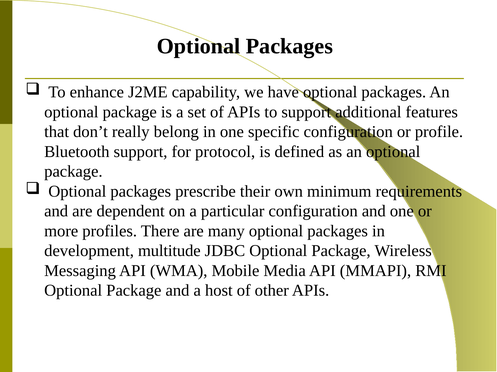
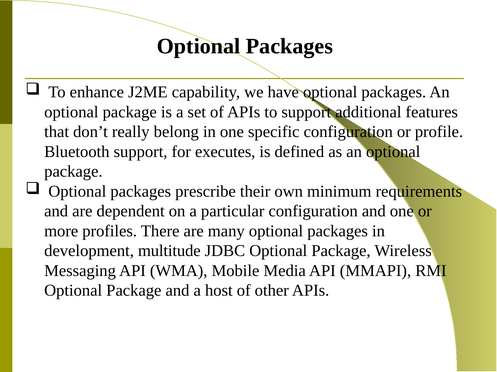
protocol: protocol -> executes (225, 152)
